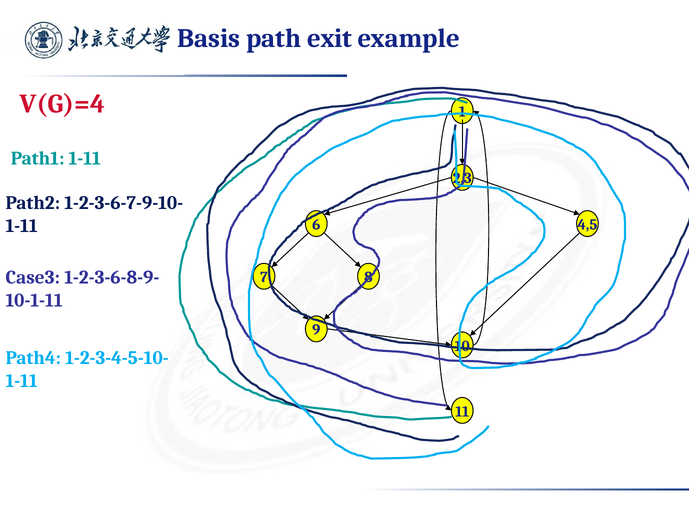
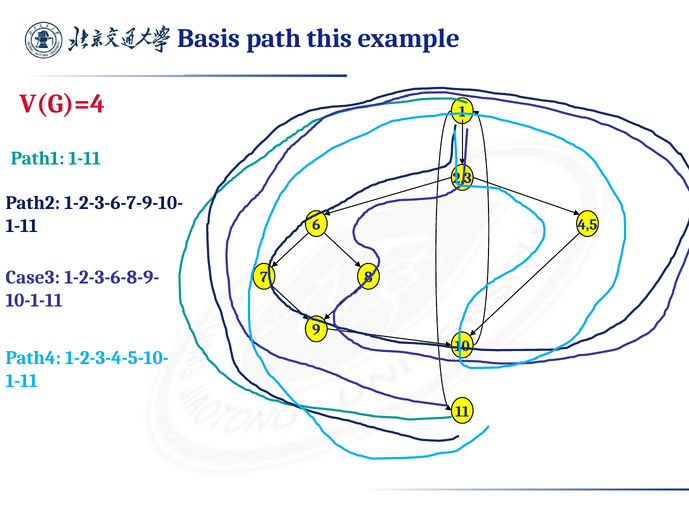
exit: exit -> this (330, 38)
